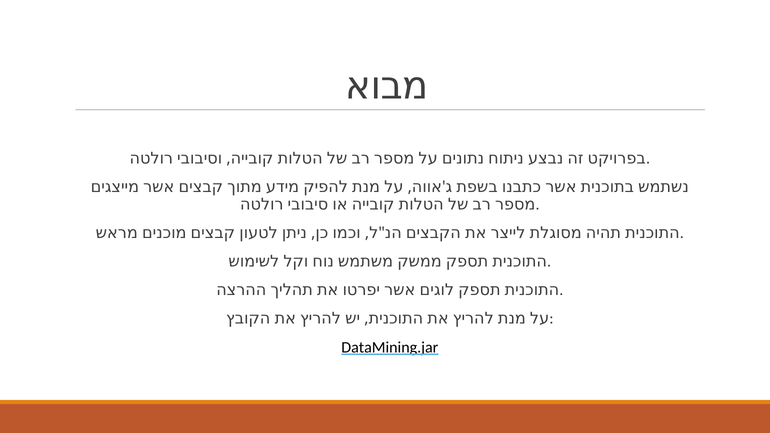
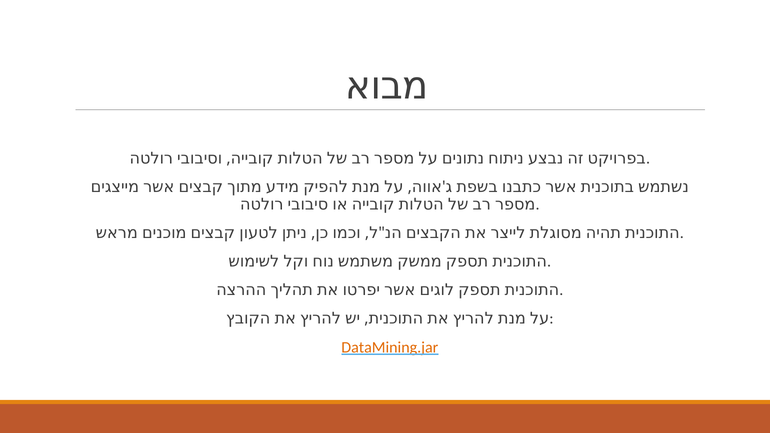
DataMining.jar colour: black -> orange (390, 347)
